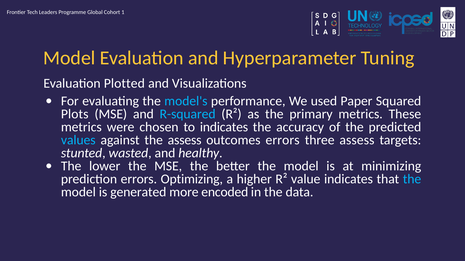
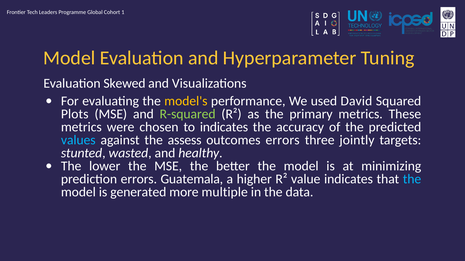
Plotted: Plotted -> Skewed (124, 83)
model's colour: light blue -> yellow (186, 101)
Paper: Paper -> David (356, 101)
R-squared colour: light blue -> light green (188, 114)
three assess: assess -> jointly (357, 140)
Optimizing: Optimizing -> Guatemala (192, 179)
encoded: encoded -> multiple (225, 193)
